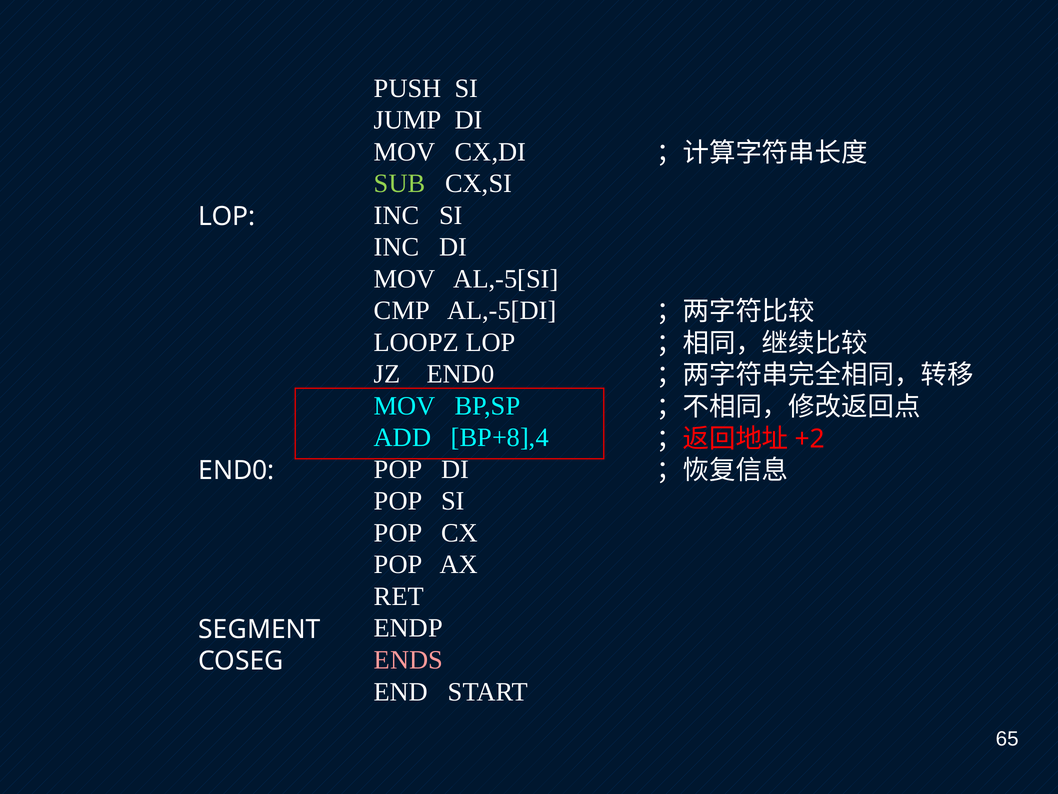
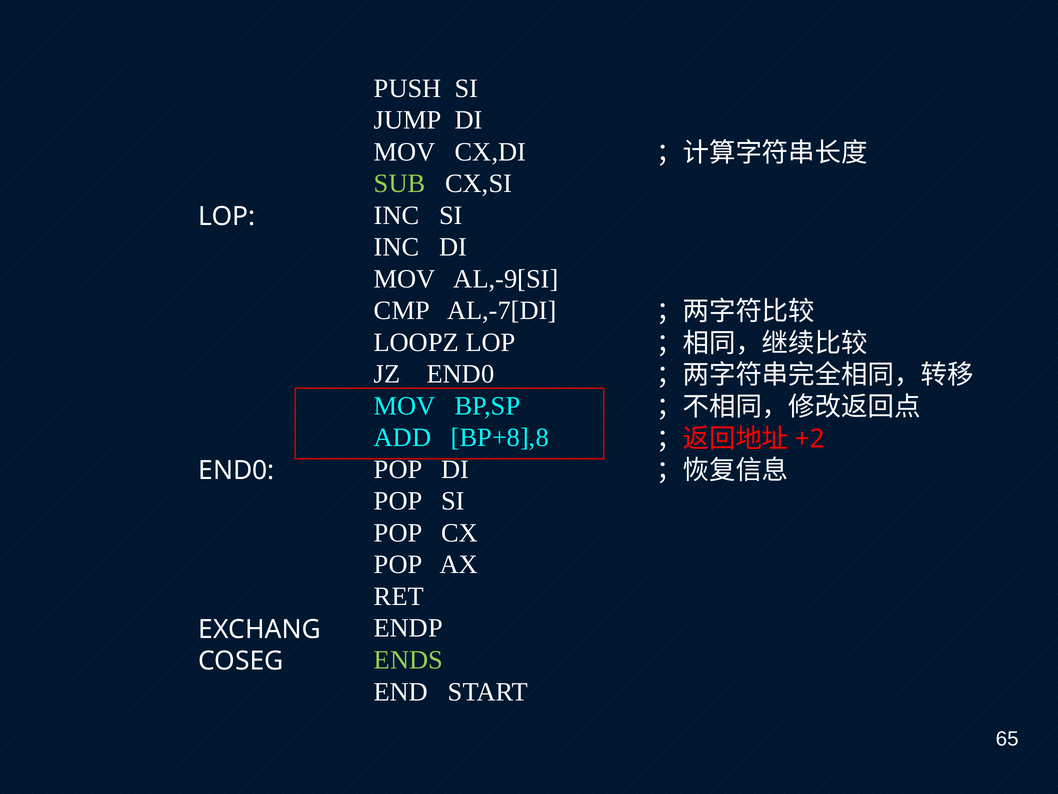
AL,-5[SI: AL,-5[SI -> AL,-9[SI (506, 279)
AL,-5[DI: AL,-5[DI -> AL,-7[DI (502, 310)
BP+8],4: BP+8],4 -> BP+8],8 (500, 437)
SEGMENT: SEGMENT -> EXCHANG (260, 629)
ENDS colour: pink -> light green (408, 660)
